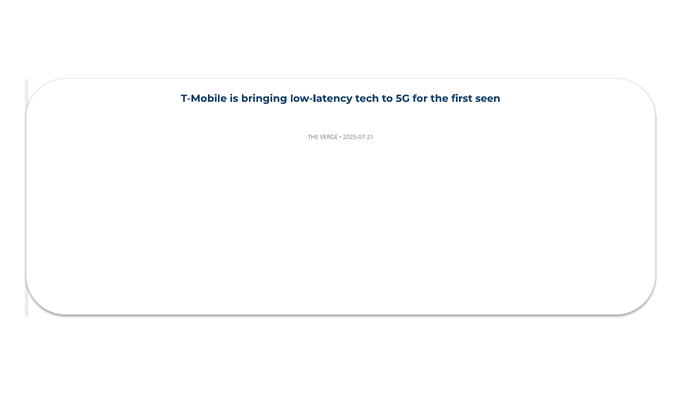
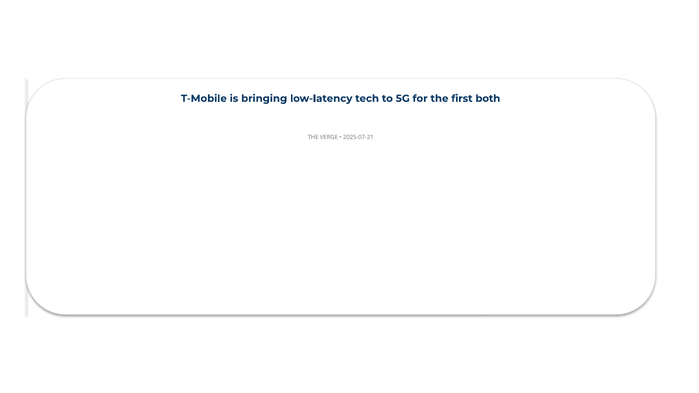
seen: seen -> both (488, 99)
